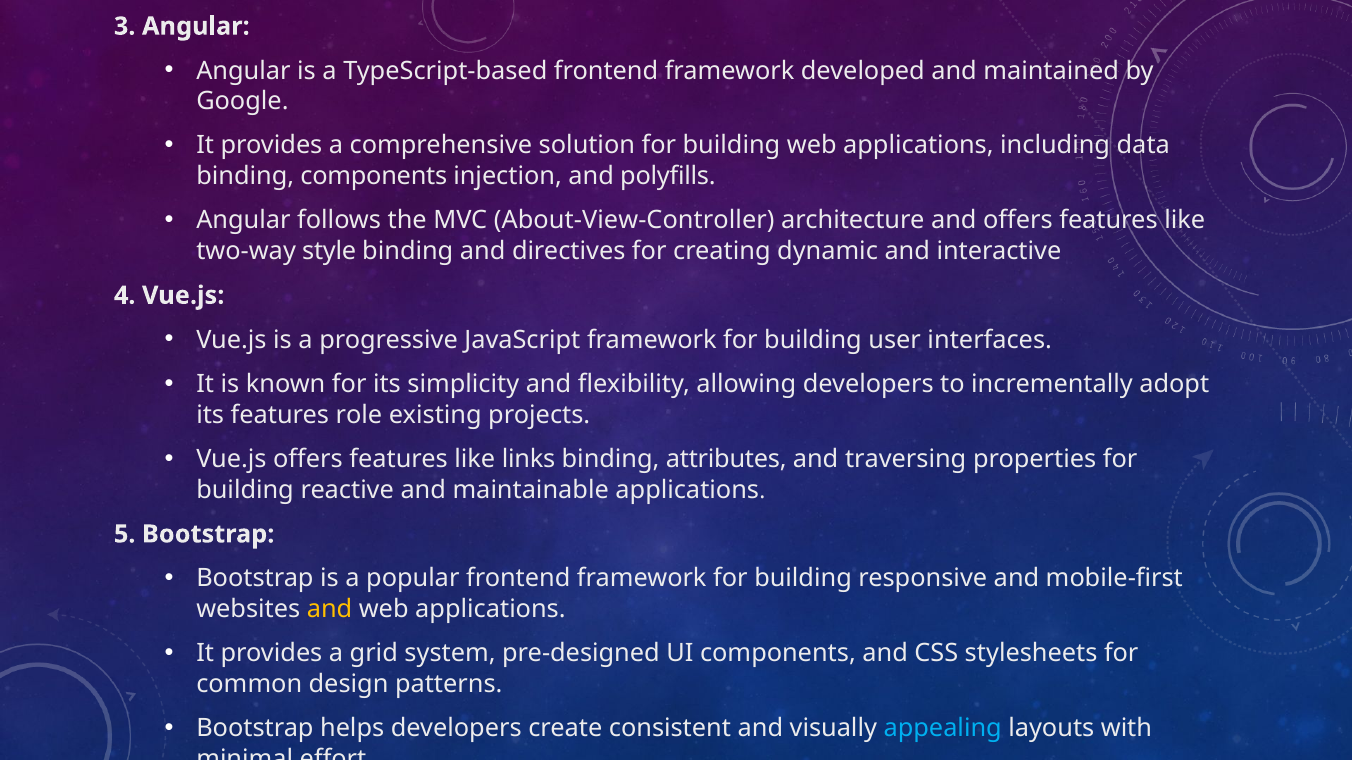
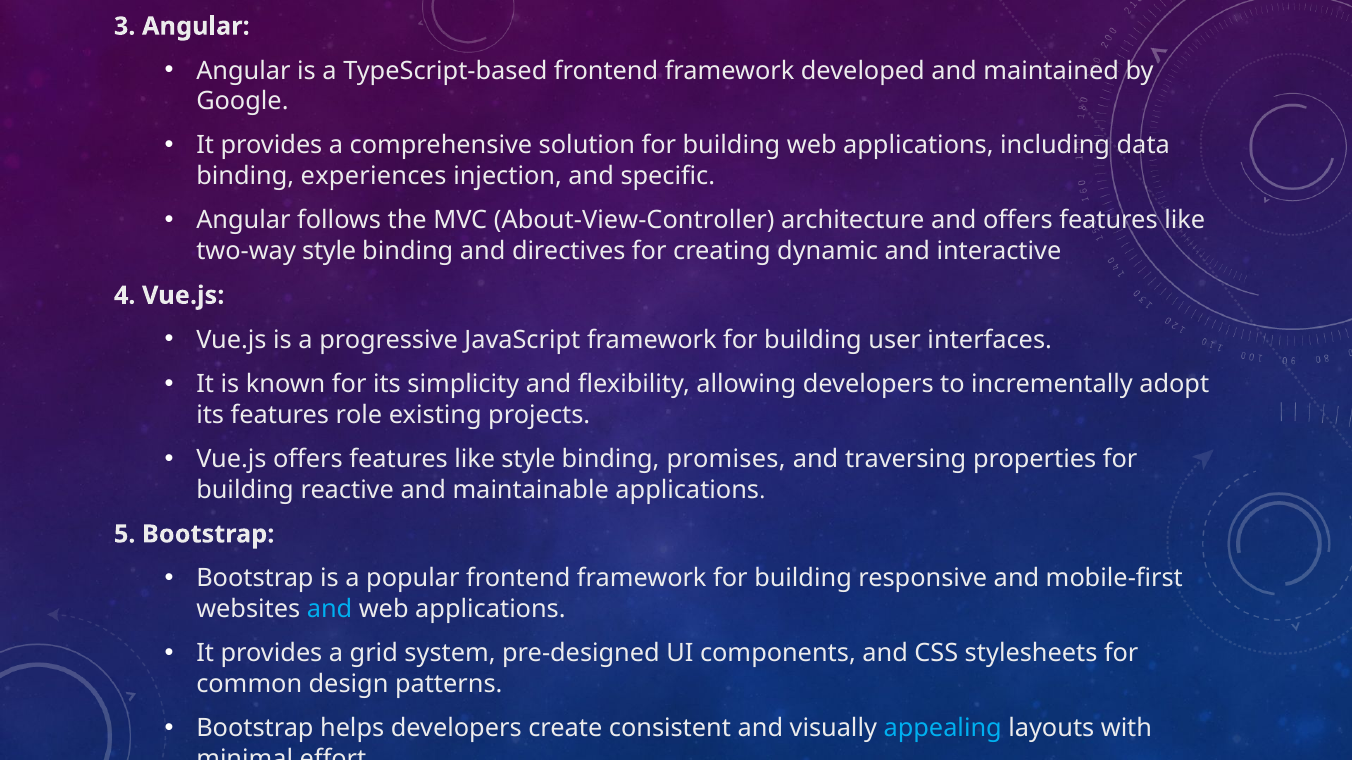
binding components: components -> experiences (374, 176)
polyfills: polyfills -> specific (668, 176)
like links: links -> style (529, 460)
attributes: attributes -> promises (726, 460)
and colour: yellow -> light blue (330, 609)
